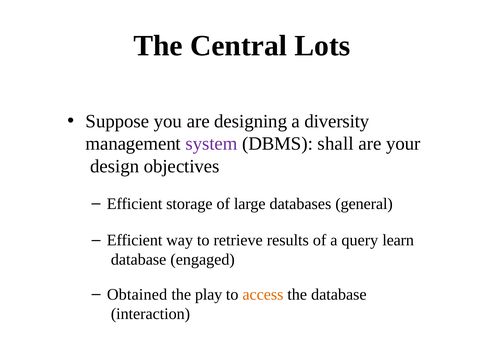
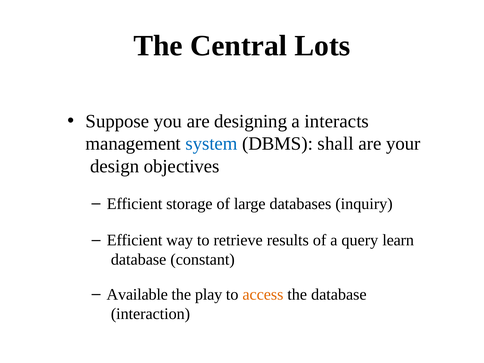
diversity: diversity -> interacts (337, 121)
system colour: purple -> blue (212, 144)
general: general -> inquiry (364, 204)
engaged: engaged -> constant (203, 260)
Obtained: Obtained -> Available (137, 294)
